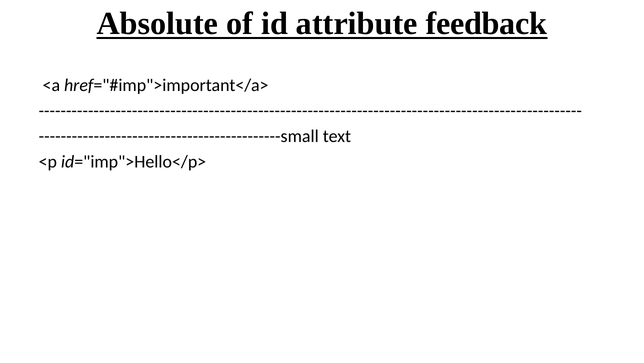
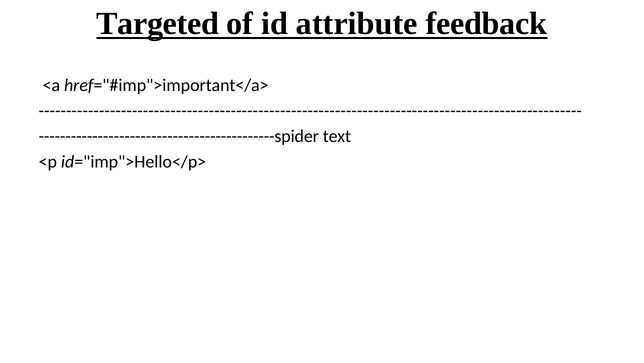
Absolute: Absolute -> Targeted (158, 24)
--------------------------------------------small: --------------------------------------------small -> --------------------------------------------spider (179, 136)
